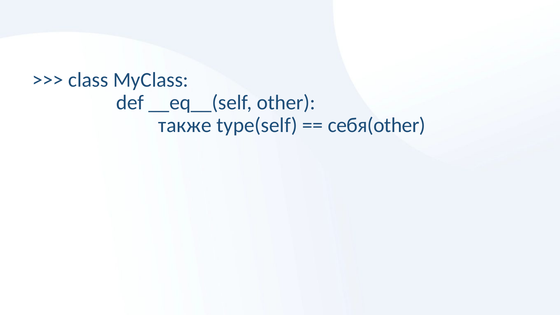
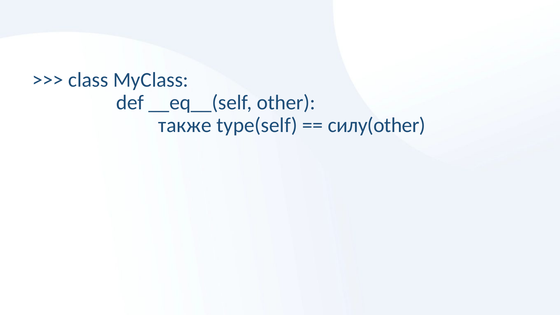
себя(other: себя(other -> силу(other (377, 125)
